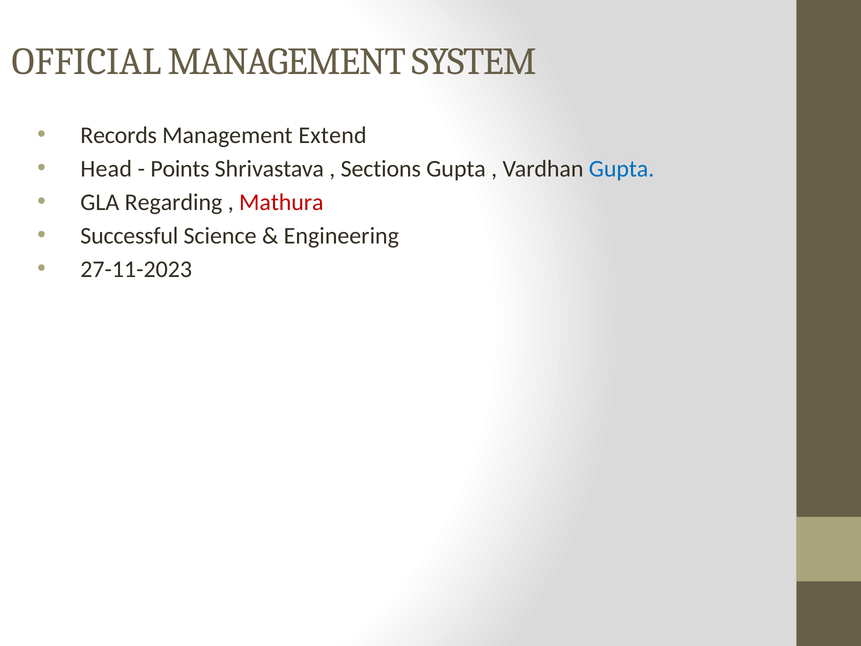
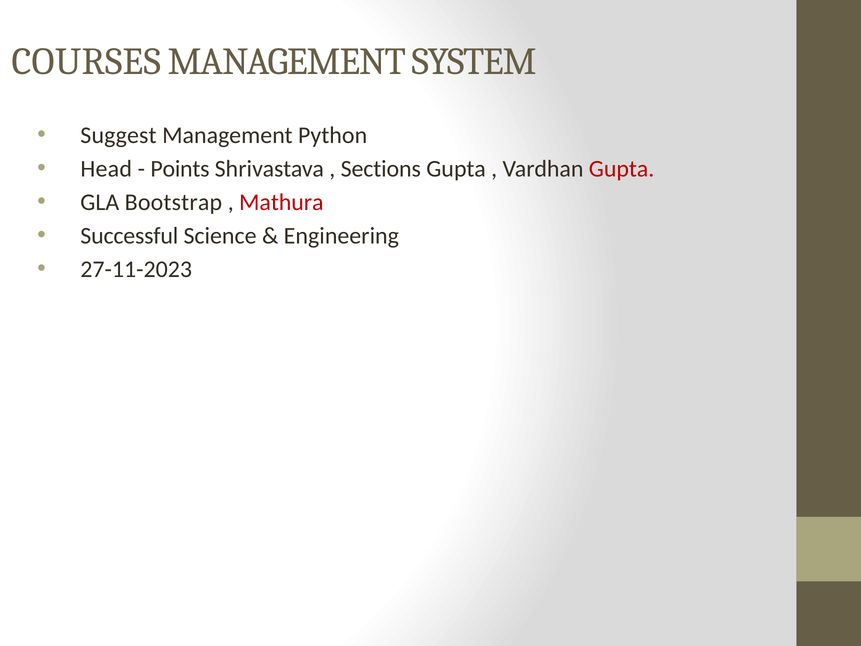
OFFICIAL: OFFICIAL -> COURSES (86, 61)
Records: Records -> Suggest (118, 135)
Extend: Extend -> Python (333, 135)
Gupta colour: blue -> red (622, 169)
Regarding: Regarding -> Bootstrap (173, 202)
